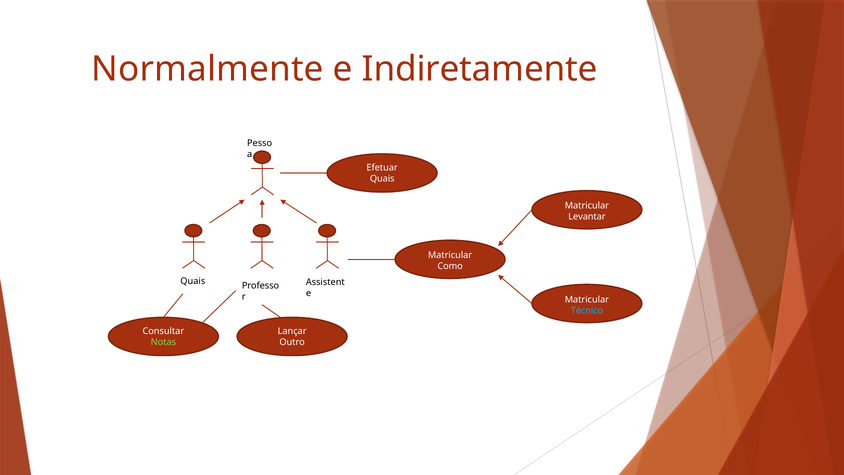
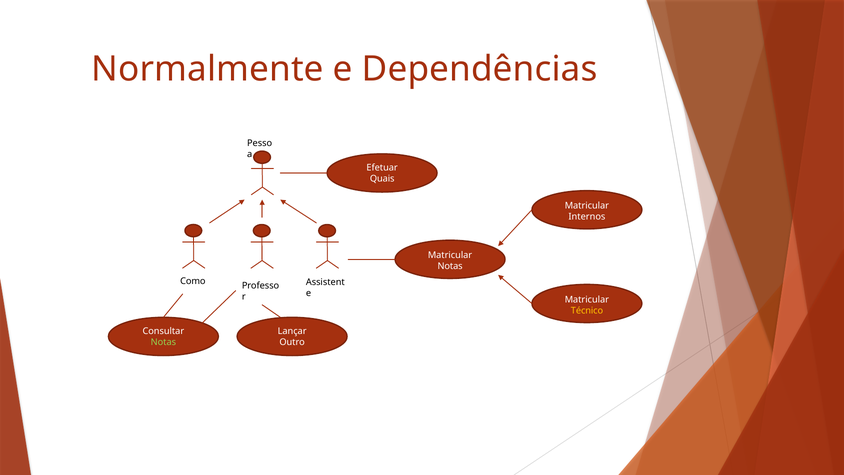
Indiretamente: Indiretamente -> Dependências (480, 69)
Levantar: Levantar -> Internos (587, 217)
Como: Como -> Notas (450, 266)
Quais: Quais -> Como (193, 281)
Técnico colour: light blue -> yellow (587, 310)
